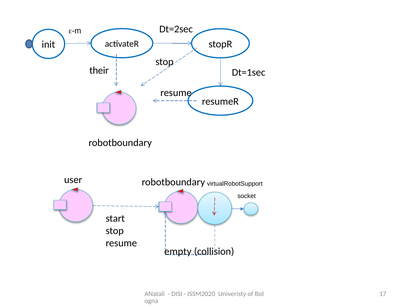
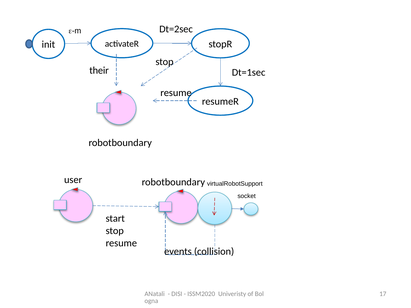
empty: empty -> events (178, 252)
